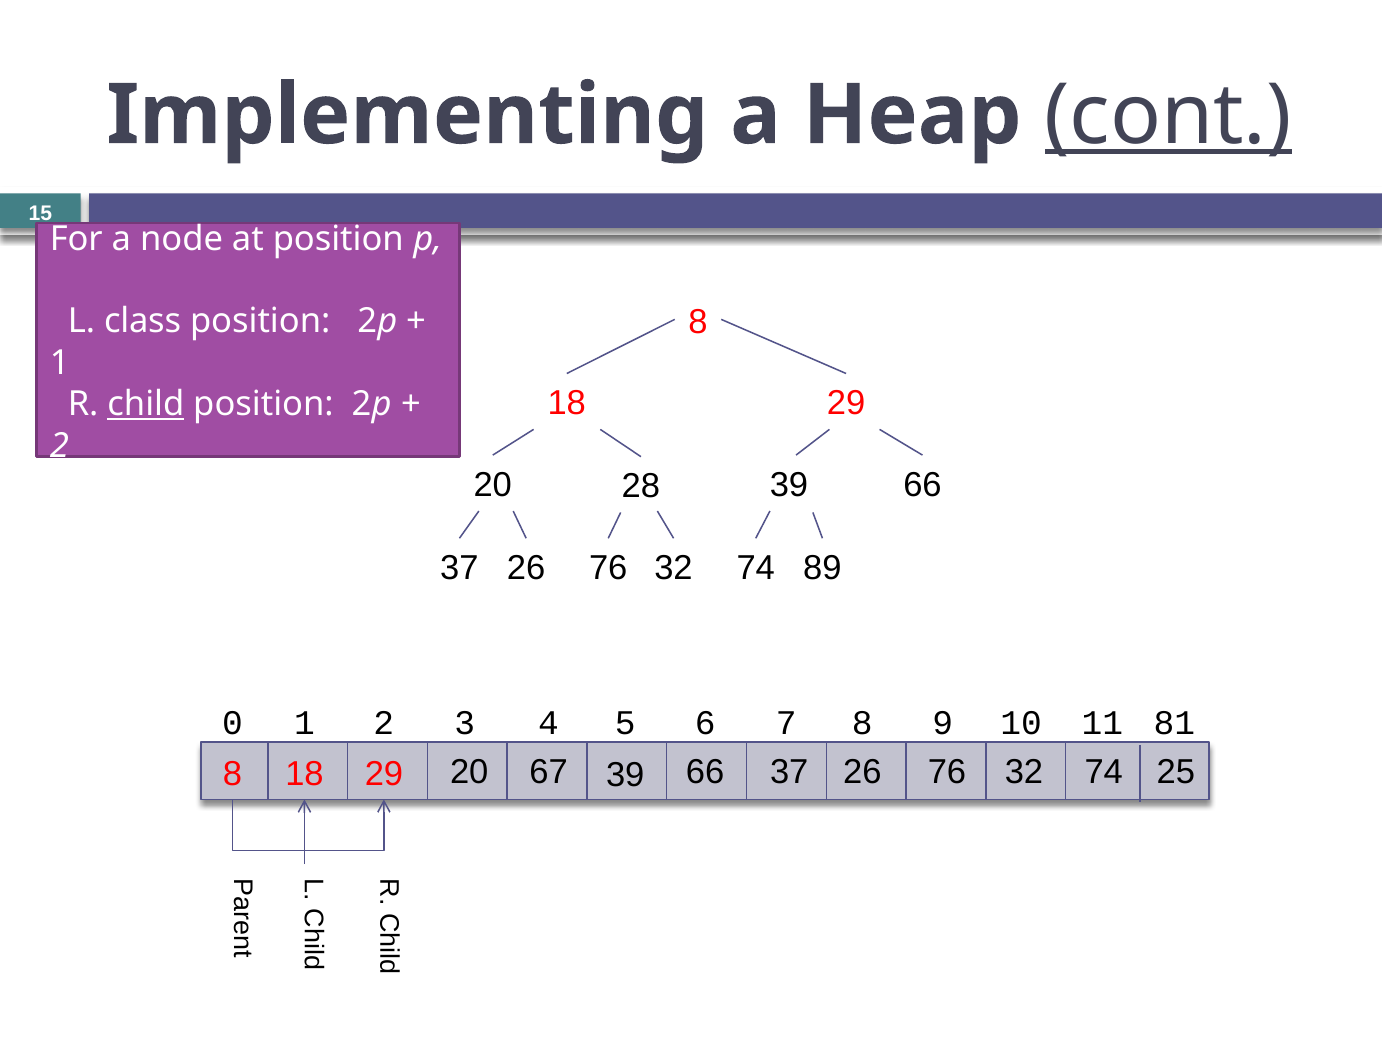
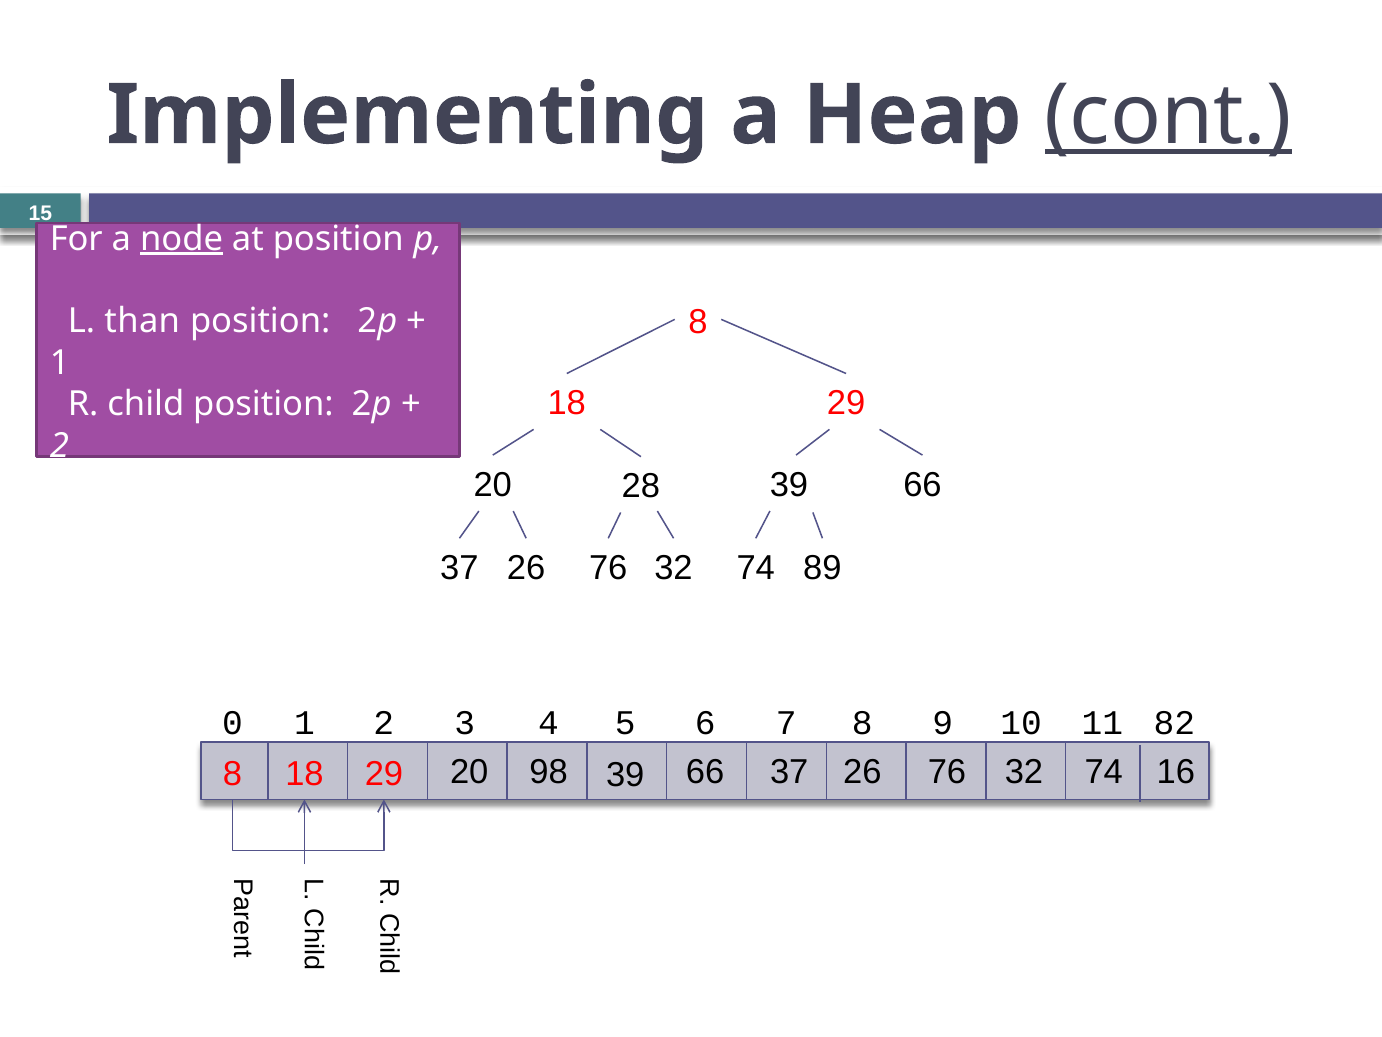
node underline: none -> present (182, 239)
class: class -> than (142, 321)
child underline: present -> none (146, 404)
81: 81 -> 82 (1174, 723)
67: 67 -> 98 (549, 772)
25: 25 -> 16 (1176, 772)
